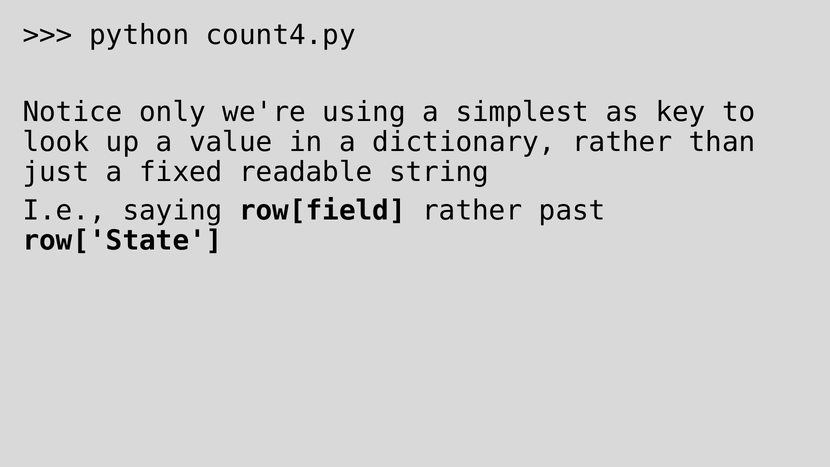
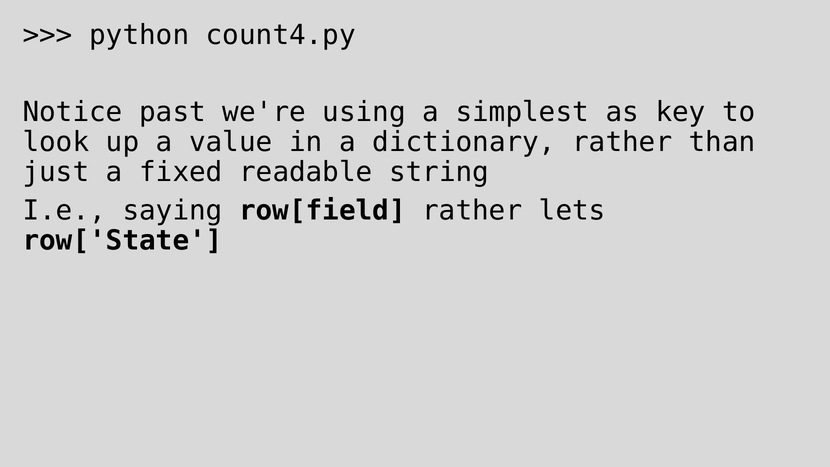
only: only -> past (173, 112)
past: past -> lets (572, 210)
